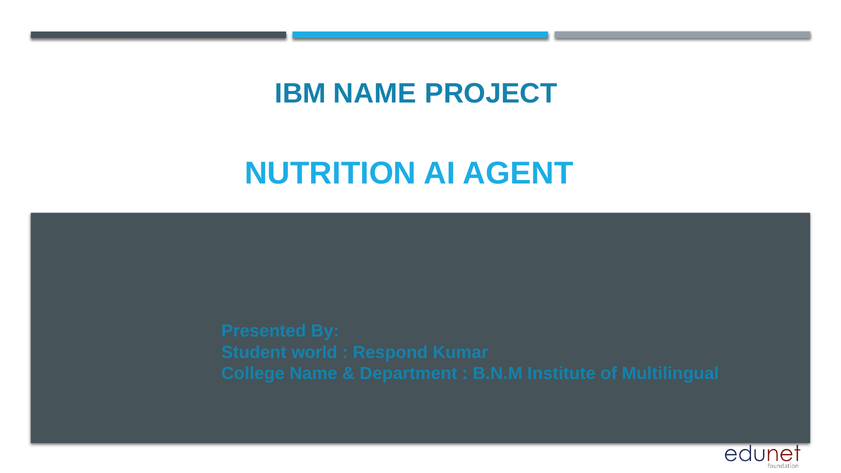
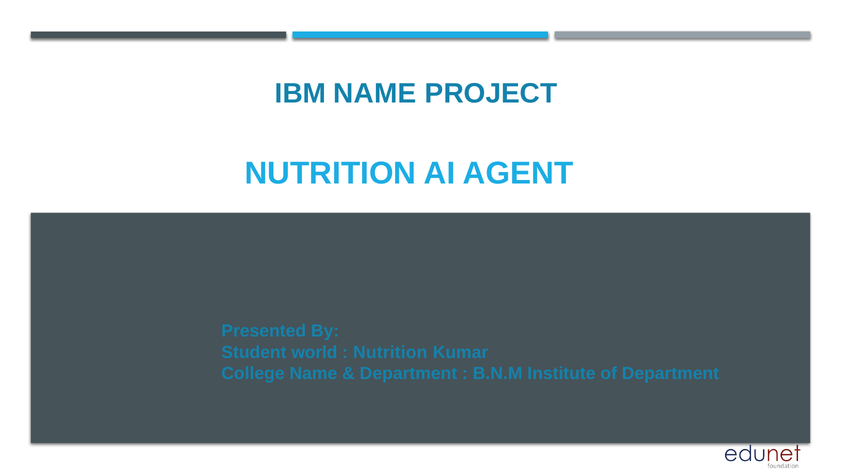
Respond: Respond -> Nutrition (390, 352)
of Multilingual: Multilingual -> Department (670, 373)
